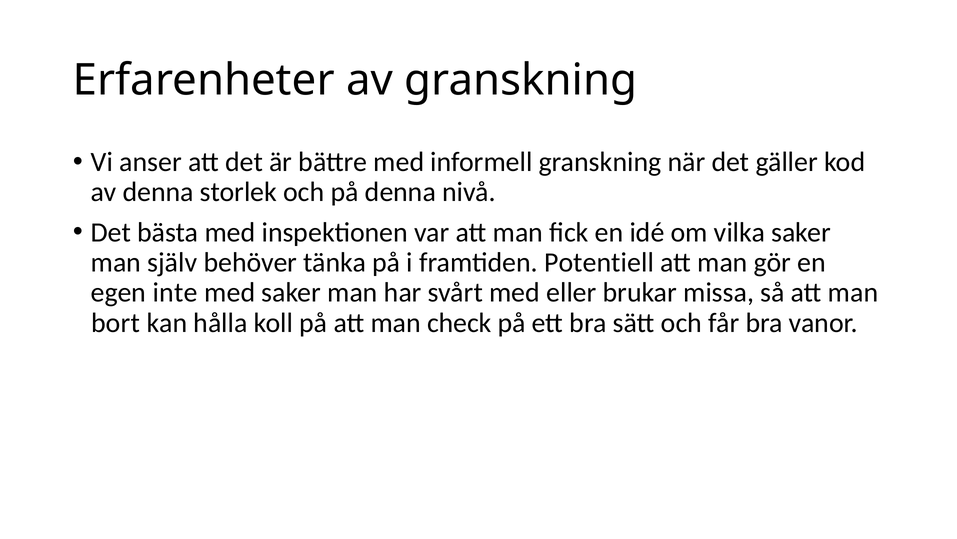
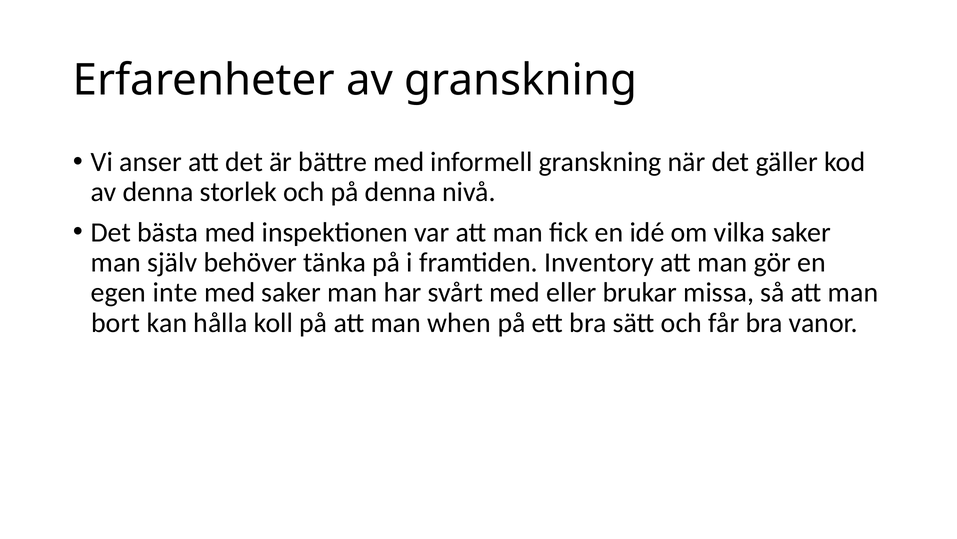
Potentiell: Potentiell -> Inventory (599, 262)
check: check -> when (459, 323)
